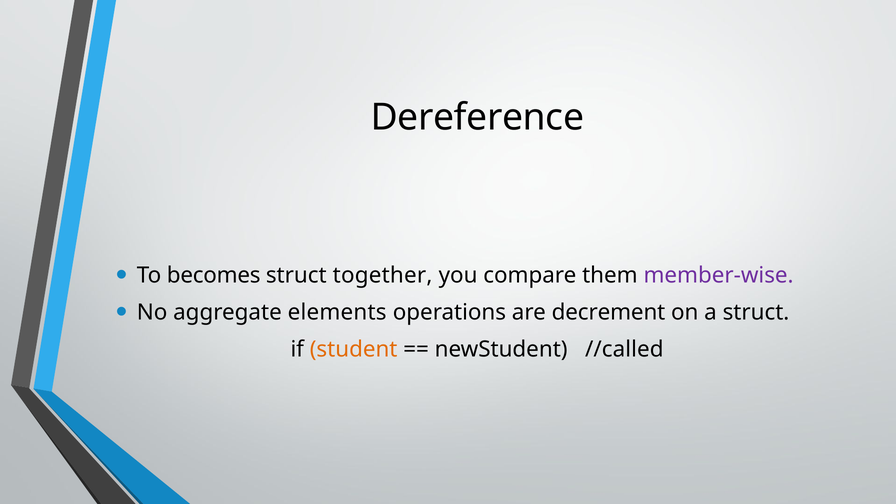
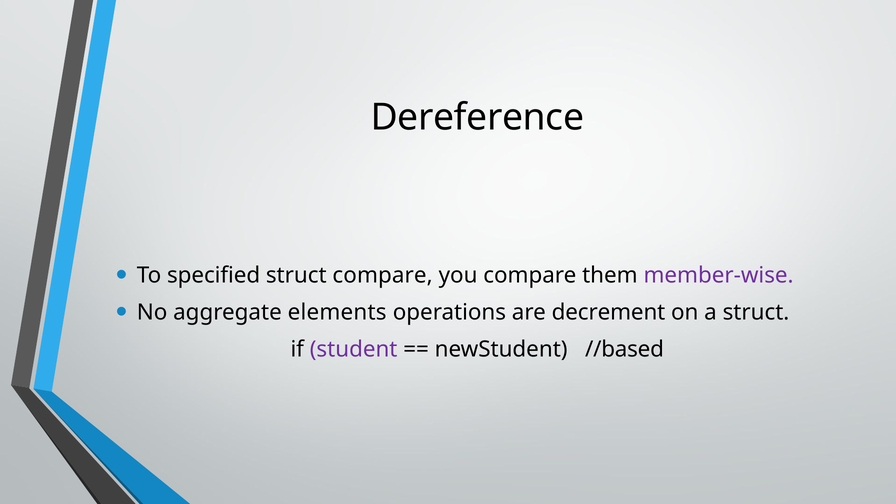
becomes: becomes -> specified (214, 275)
struct together: together -> compare (383, 275)
student colour: orange -> purple (354, 349)
//called: //called -> //based (624, 349)
